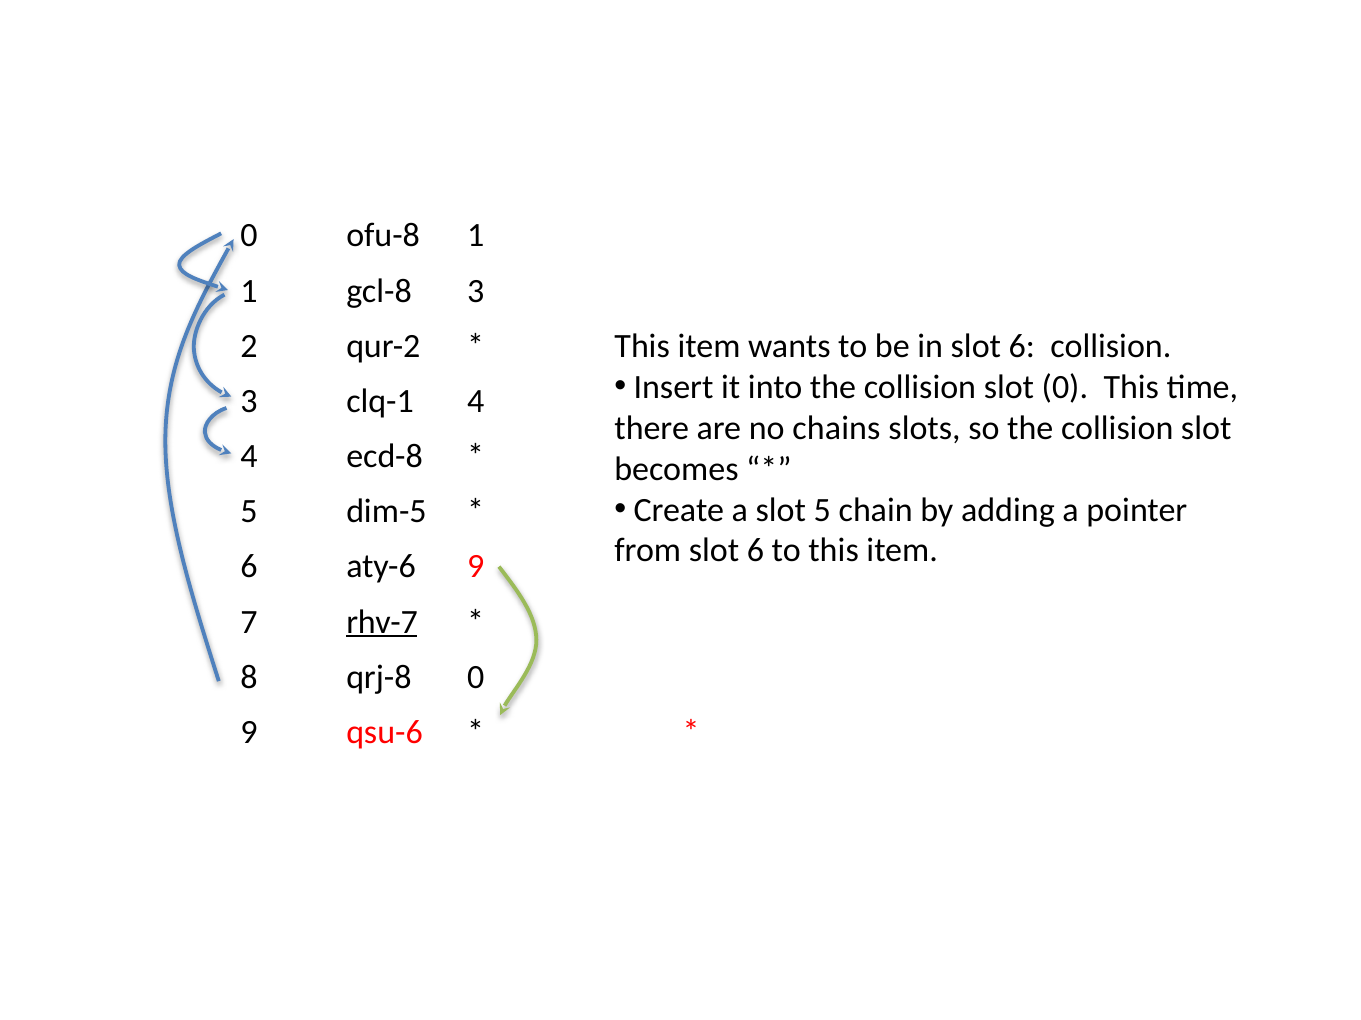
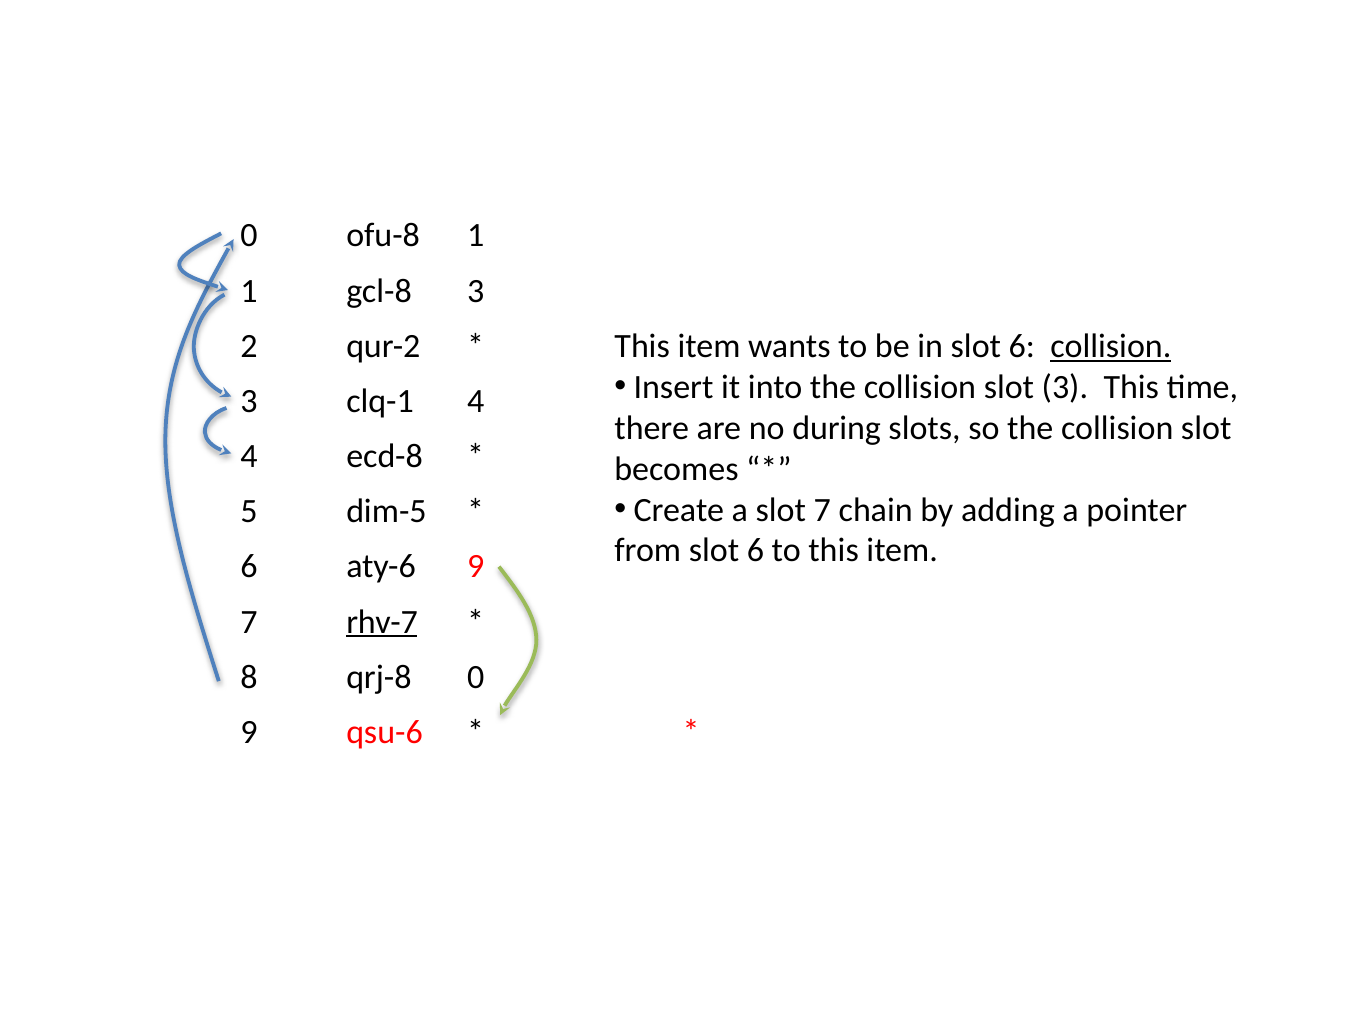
collision underline: none -> present (1111, 347)
slot 0: 0 -> 3 (1065, 388)
chains: chains -> during (837, 429)
slot 5: 5 -> 7 (822, 510)
